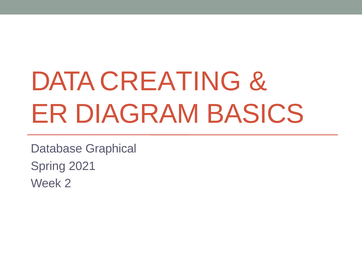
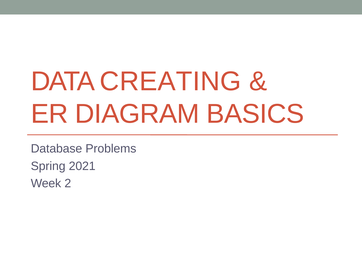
Graphical: Graphical -> Problems (111, 148)
